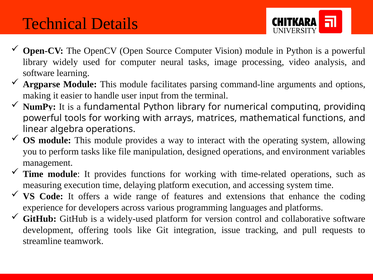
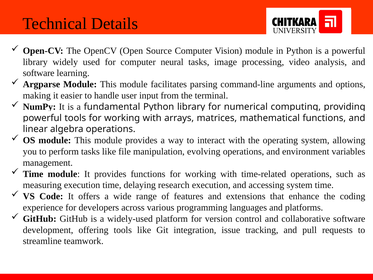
designed: designed -> evolving (204, 151)
delaying platform: platform -> research (174, 185)
